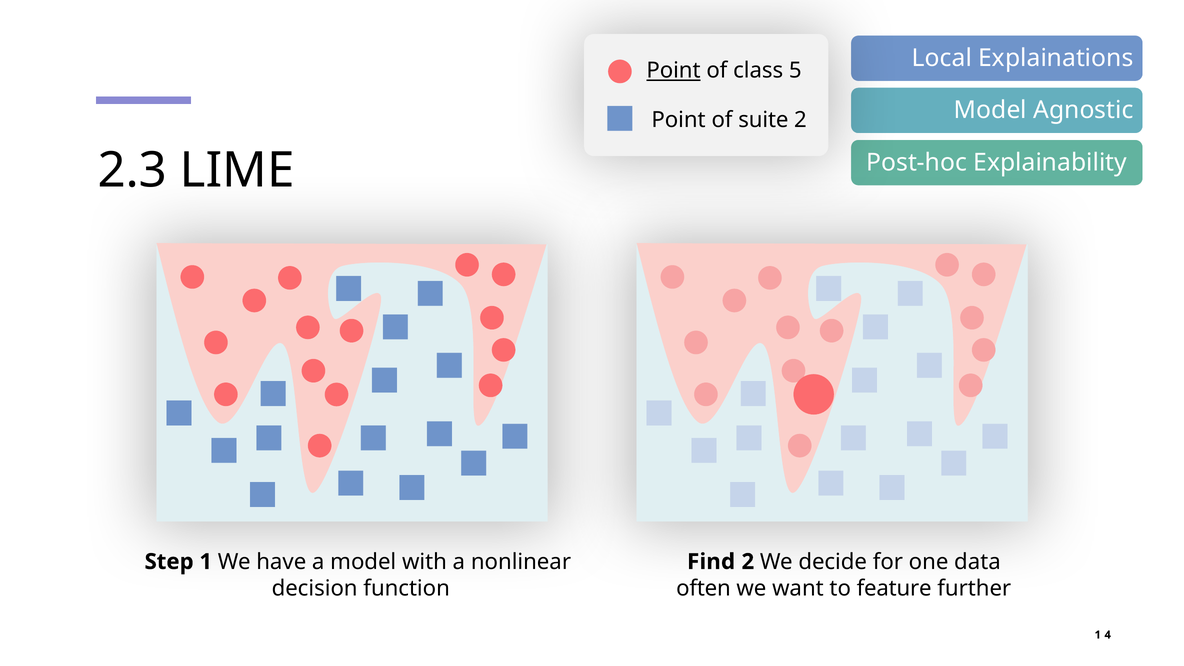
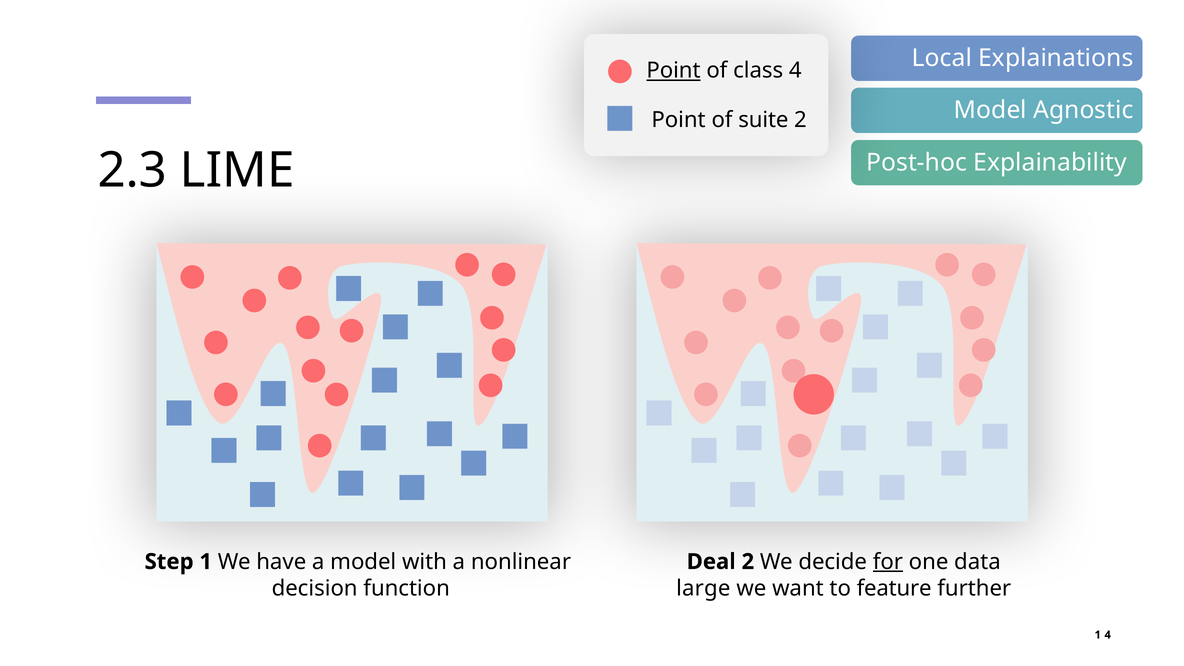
class 5: 5 -> 4 (795, 71)
Find: Find -> Deal (711, 562)
for underline: none -> present (888, 562)
often: often -> large (703, 588)
